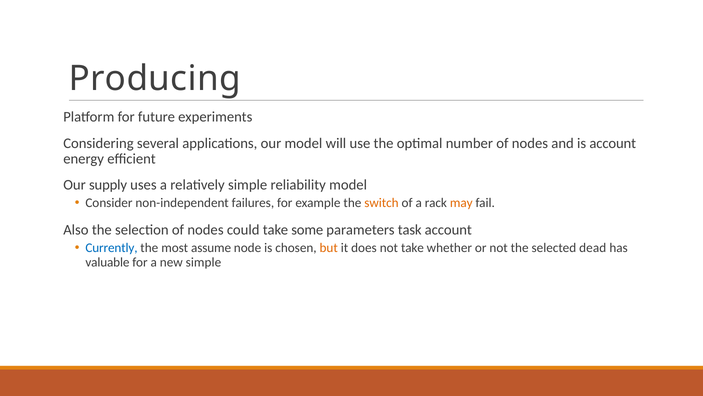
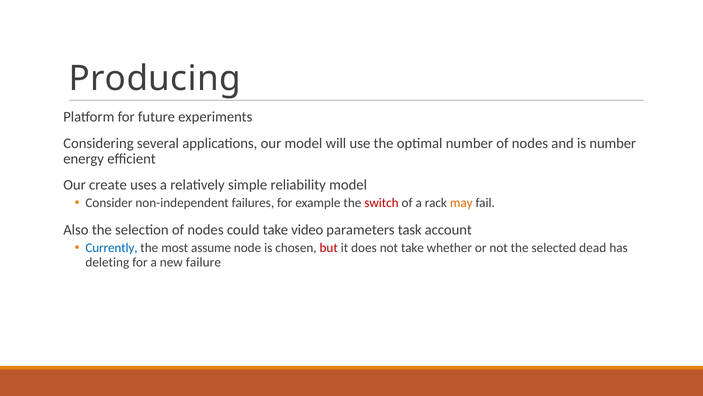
is account: account -> number (613, 143)
supply: supply -> create (108, 185)
switch colour: orange -> red (382, 203)
some: some -> video (307, 230)
but colour: orange -> red (329, 248)
valuable: valuable -> deleting (107, 262)
new simple: simple -> failure (203, 262)
